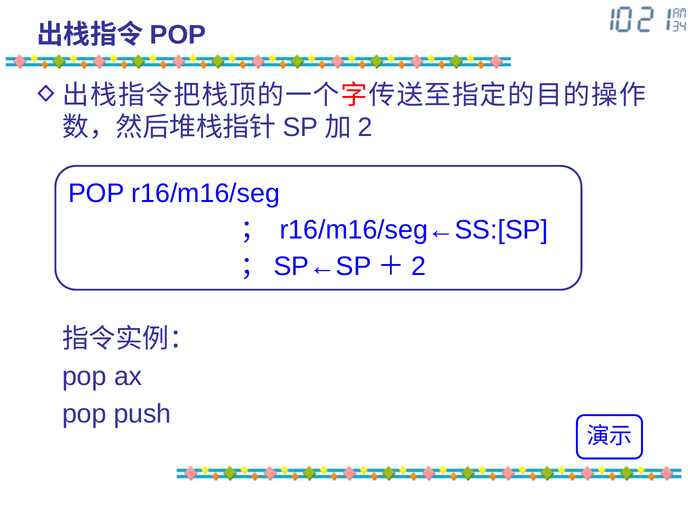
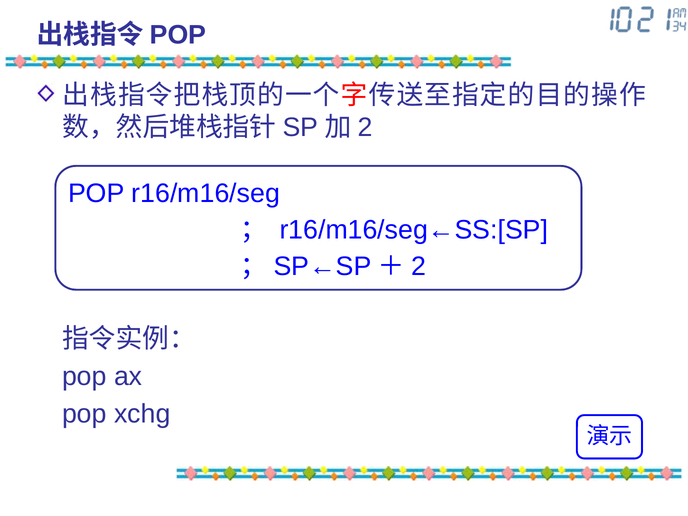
push: push -> xchg (142, 414)
